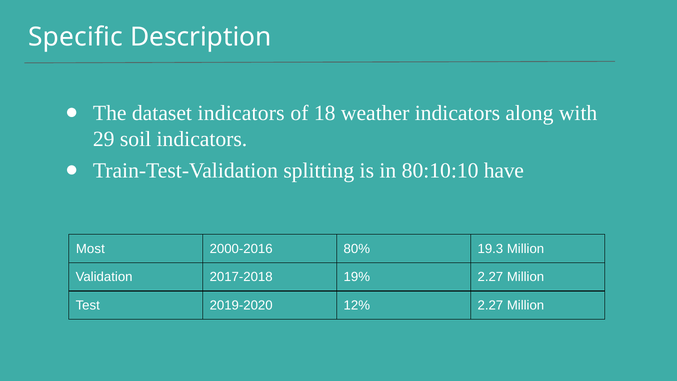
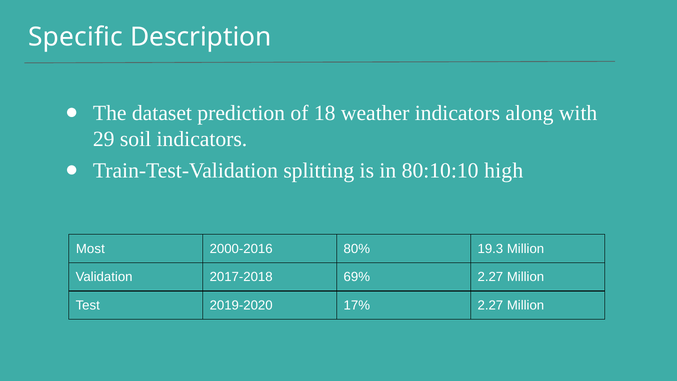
dataset indicators: indicators -> prediction (241, 113)
have: have -> high (504, 170)
19%: 19% -> 69% (357, 277)
12%: 12% -> 17% (357, 305)
